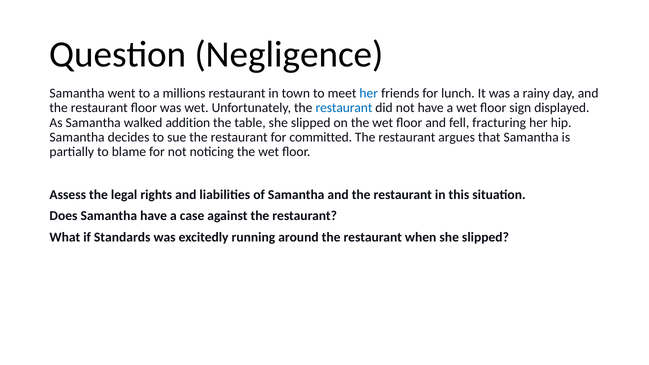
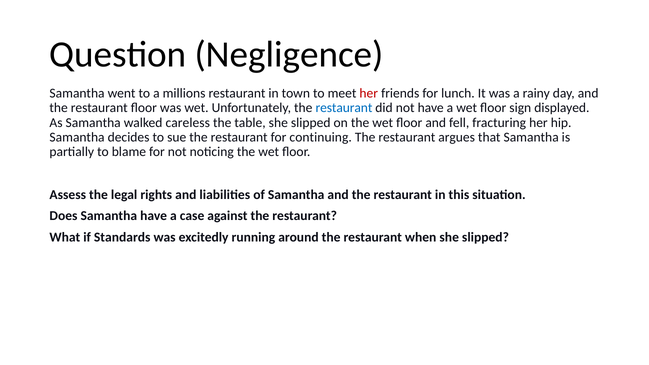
her colour: blue -> red (369, 93)
addition: addition -> careless (188, 123)
committed: committed -> continuing (321, 137)
